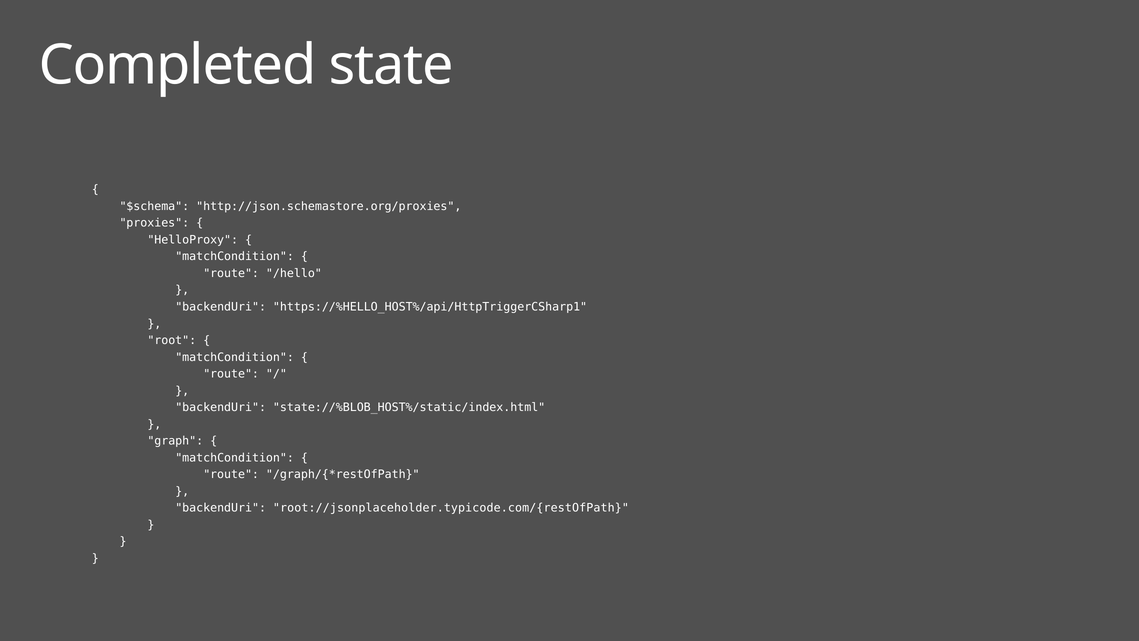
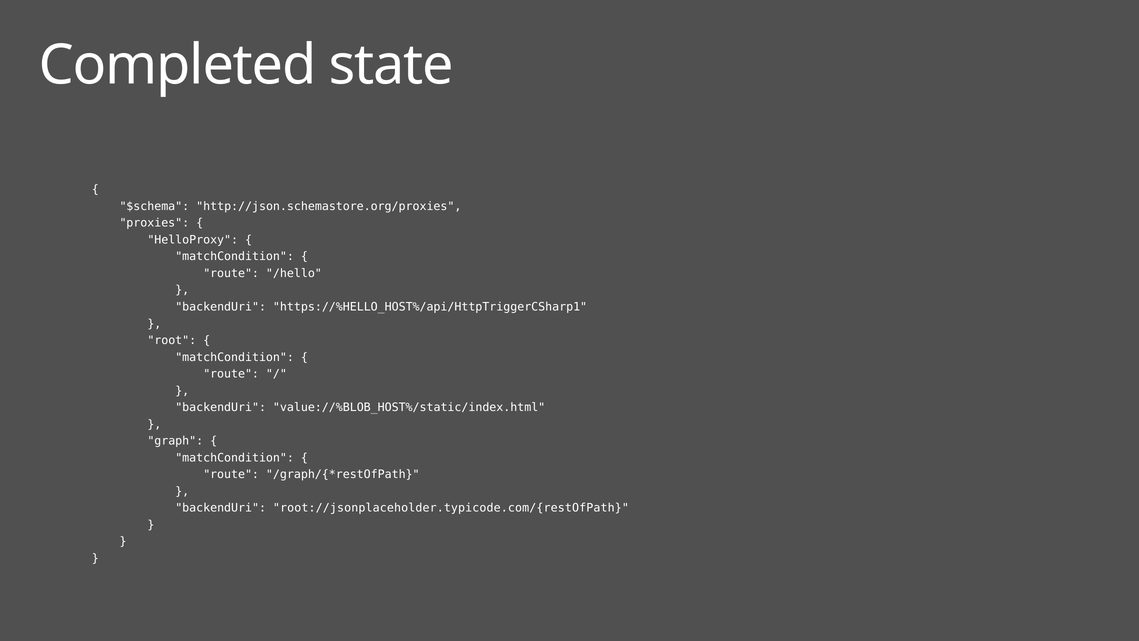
state://%BLOB_HOST%/static/index.html: state://%BLOB_HOST%/static/index.html -> value://%BLOB_HOST%/static/index.html (409, 407)
